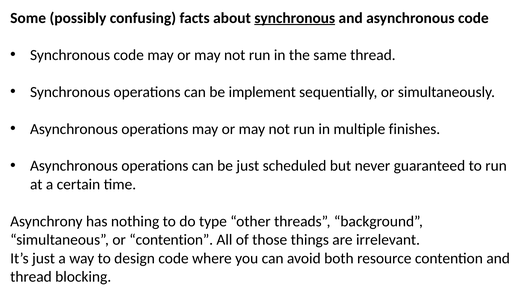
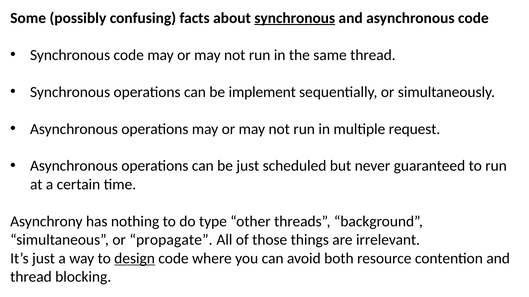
finishes: finishes -> request (415, 129)
or contention: contention -> propagate (171, 240)
design underline: none -> present (135, 259)
